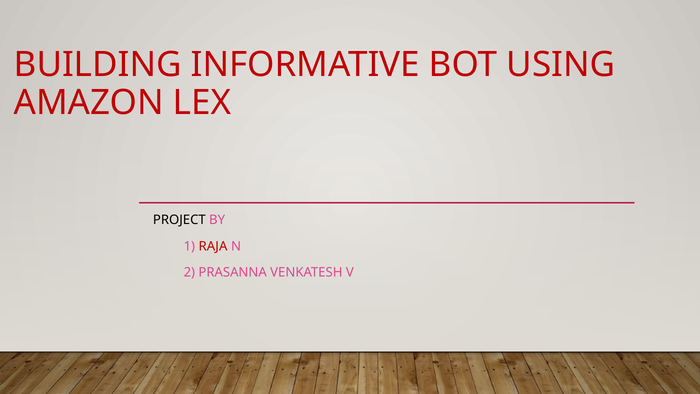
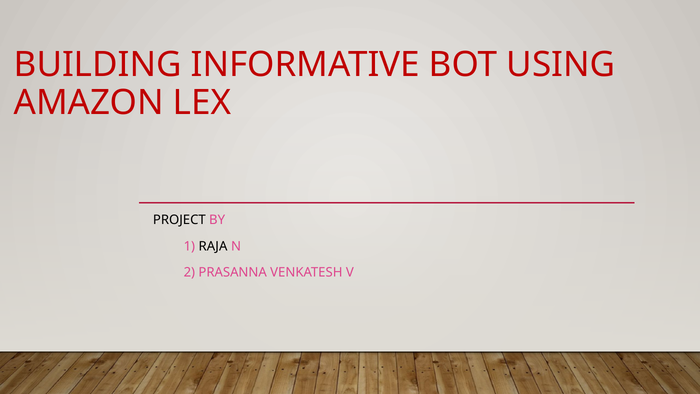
RAJA colour: red -> black (213, 246)
